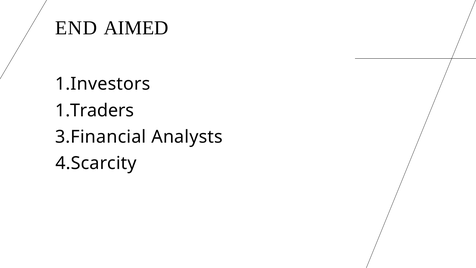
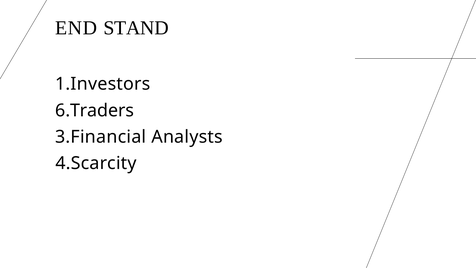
AIMED: AIMED -> STAND (136, 28)
1.Traders: 1.Traders -> 6.Traders (95, 110)
